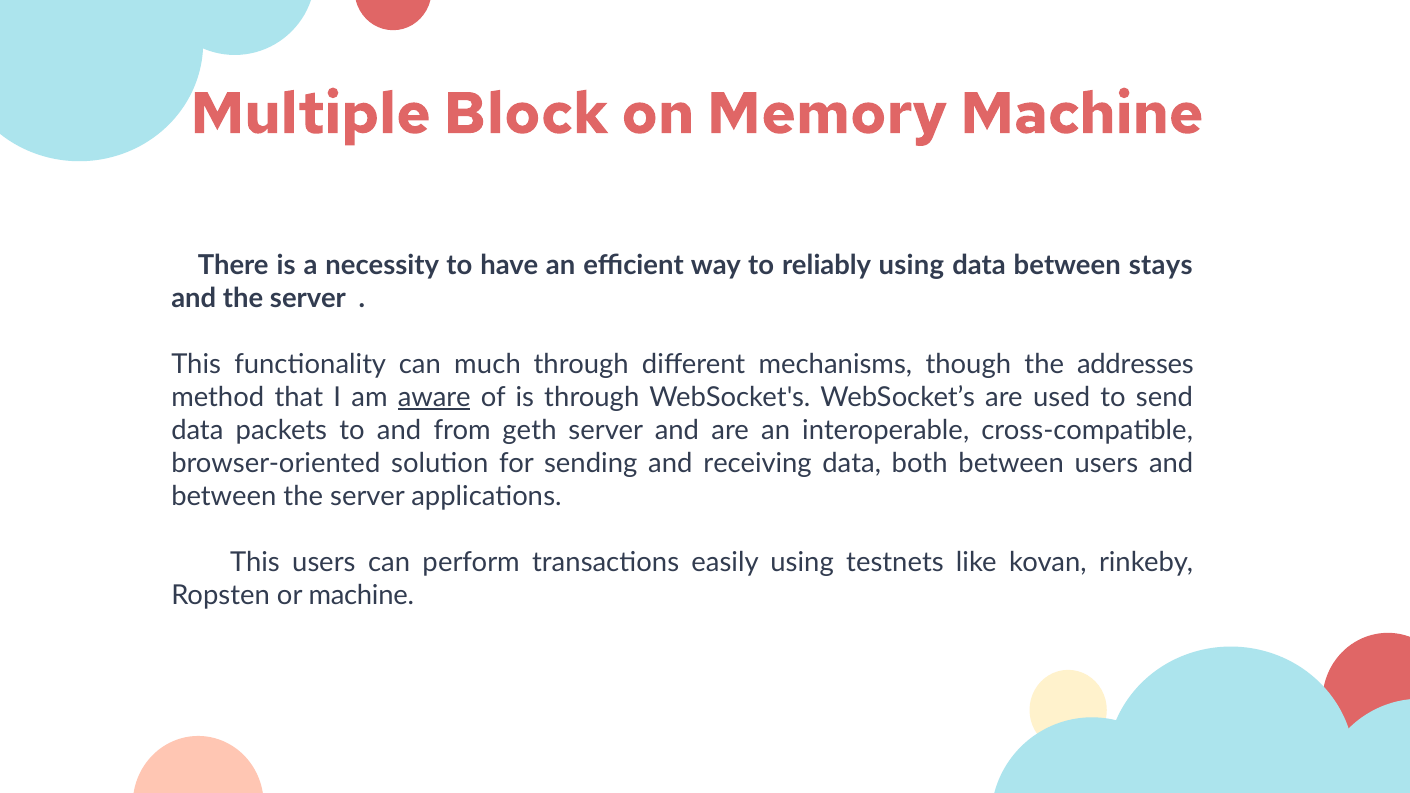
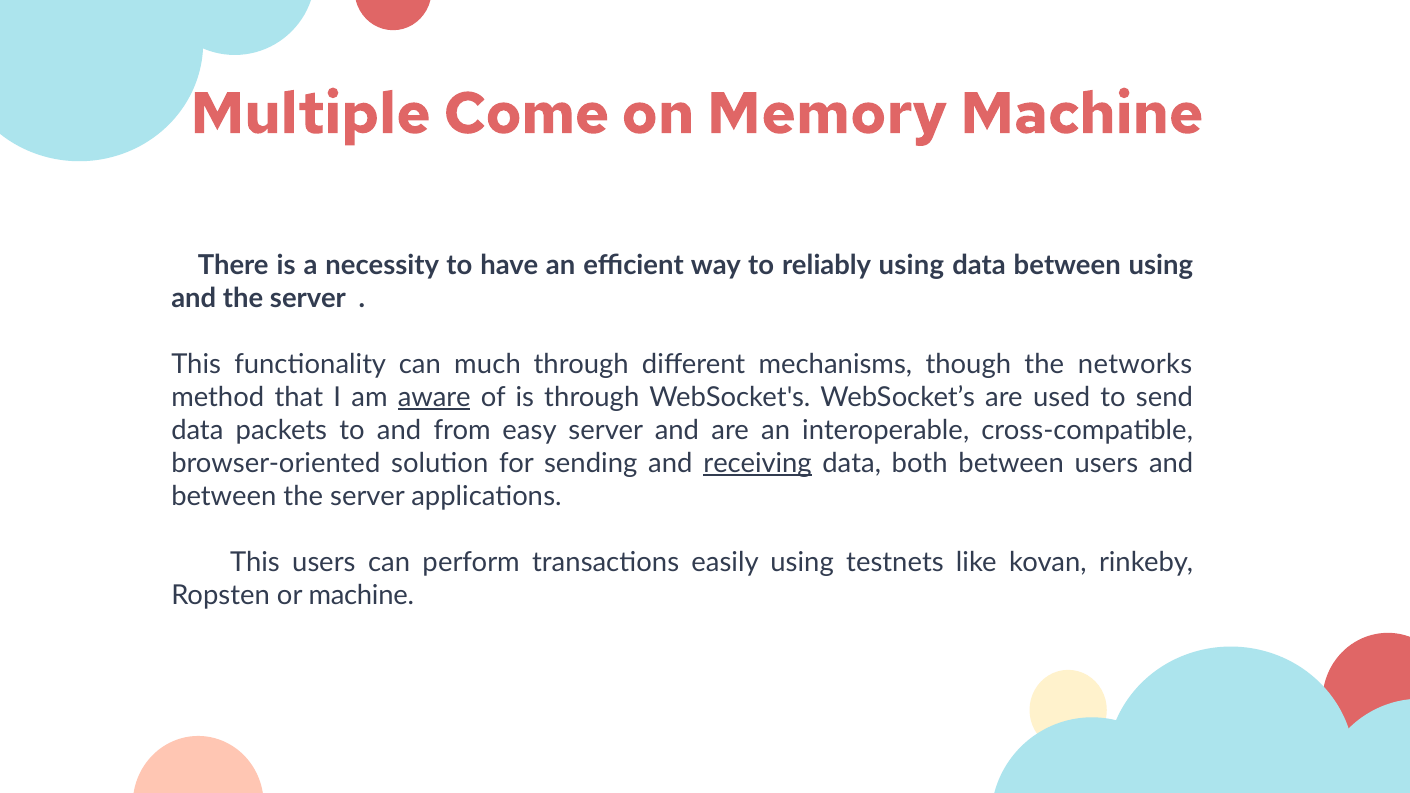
Block: Block -> Come (526, 114)
between stays: stays -> using (1161, 266)
addresses: addresses -> networks (1135, 365)
geth: geth -> easy (530, 430)
receiving underline: none -> present (758, 463)
